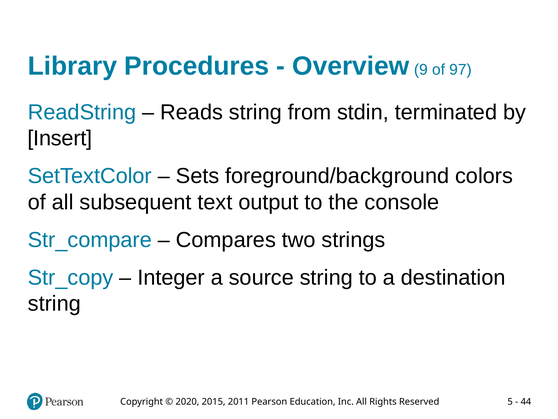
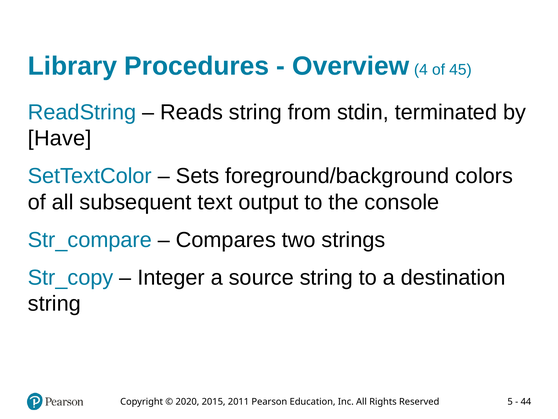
9: 9 -> 4 (421, 70)
97: 97 -> 45 (460, 70)
Insert: Insert -> Have (60, 138)
